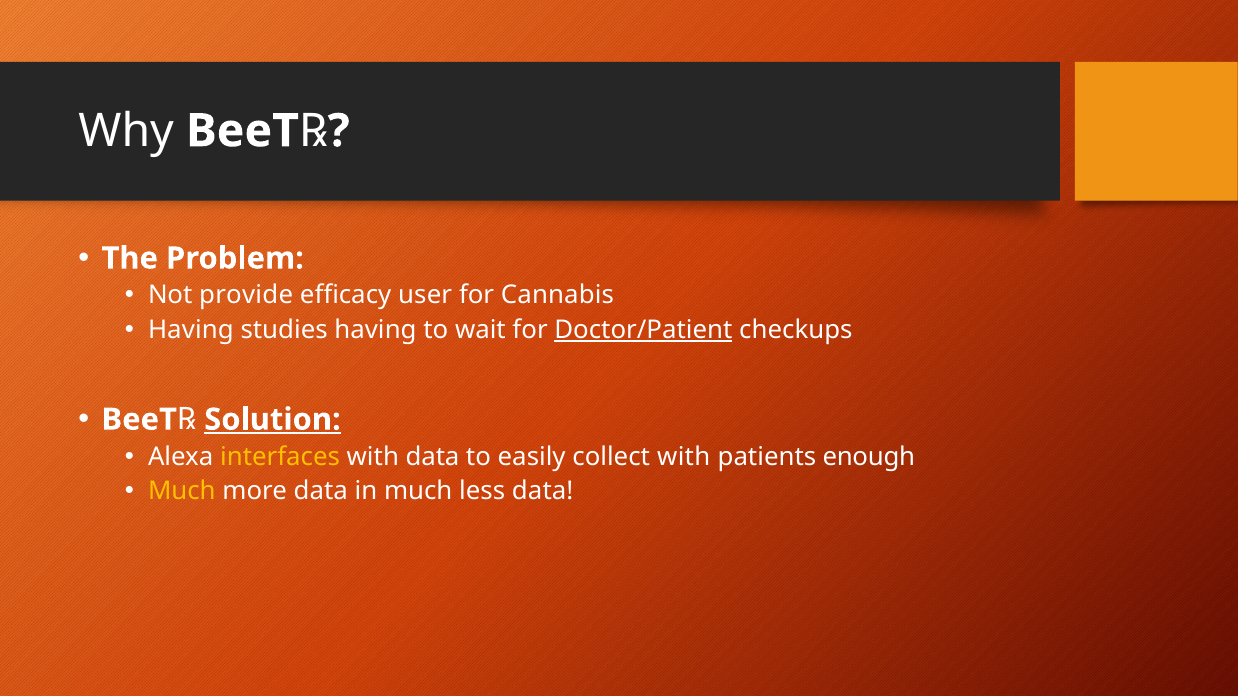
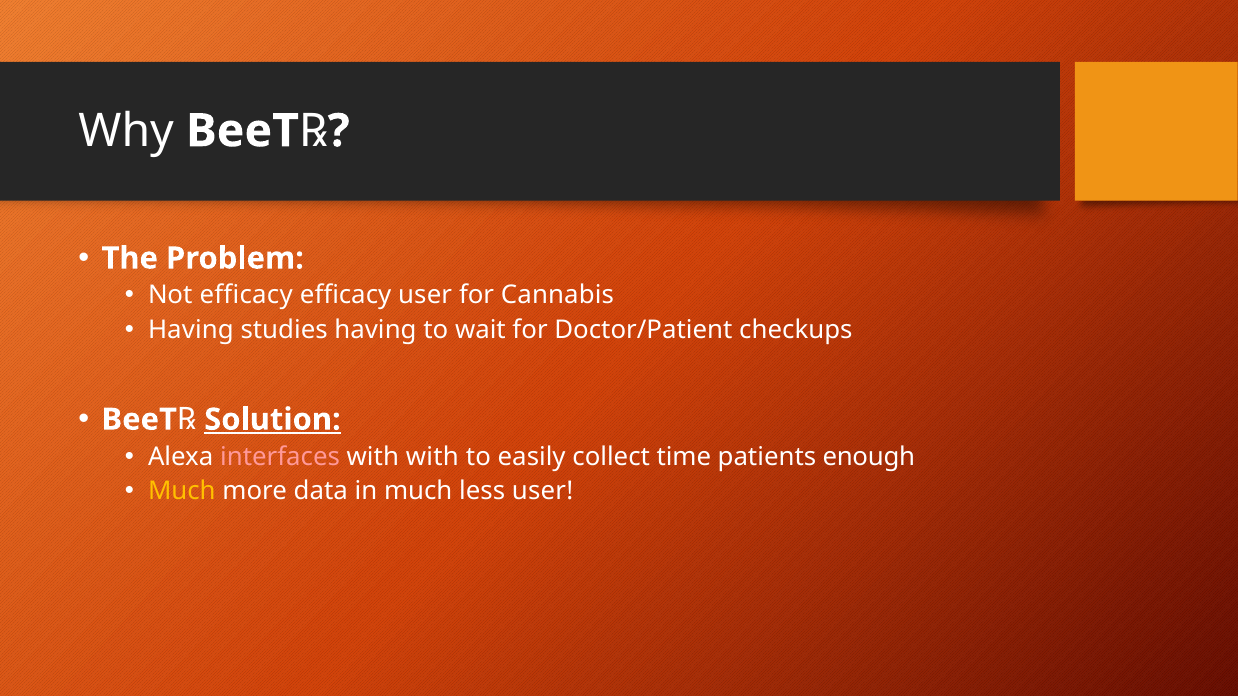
Not provide: provide -> efficacy (246, 296)
Doctor/Patient underline: present -> none (643, 330)
interfaces colour: yellow -> pink (280, 457)
with data: data -> with (432, 457)
collect with: with -> time (684, 457)
less data: data -> user (543, 491)
